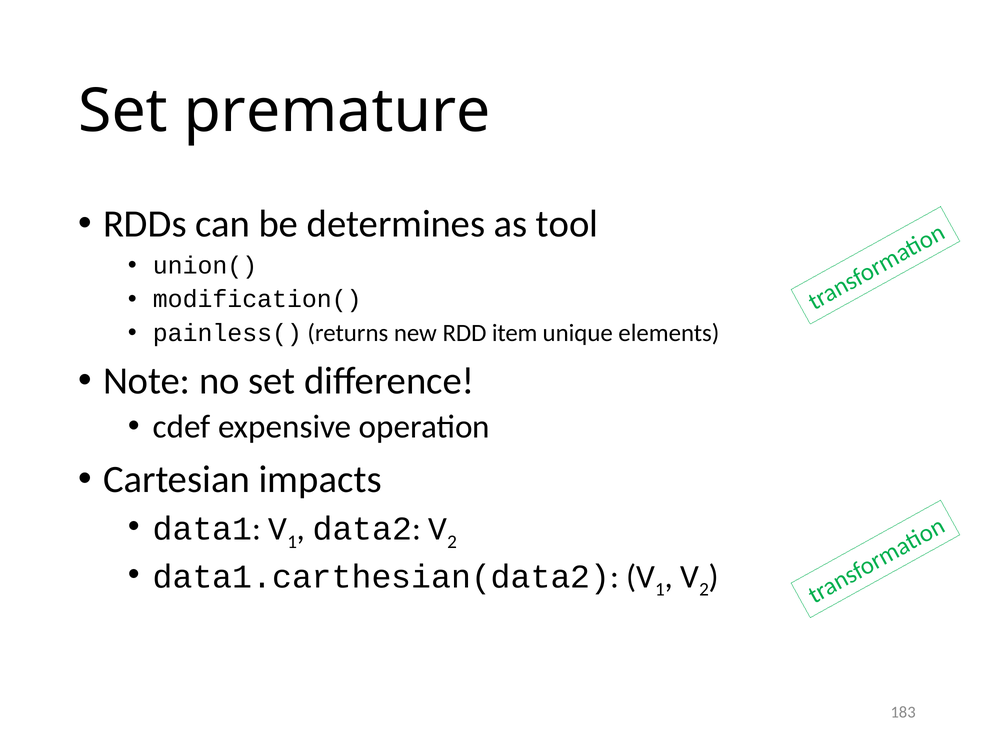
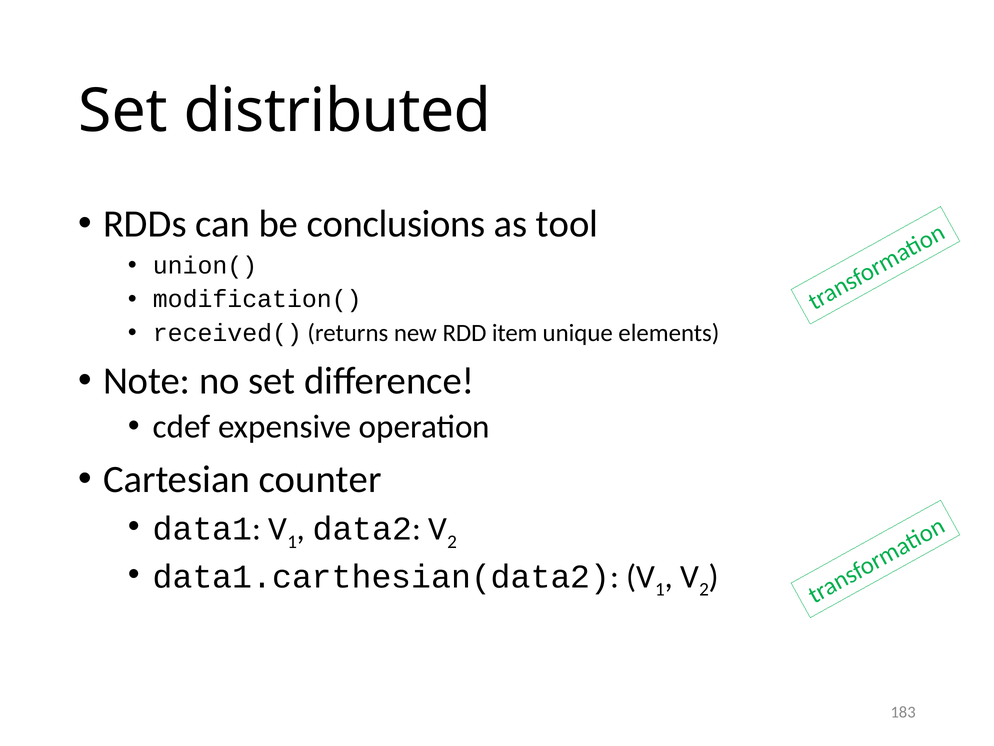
premature: premature -> distributed (337, 111)
determines: determines -> conclusions (396, 224)
painless(: painless( -> received( (227, 333)
impacts: impacts -> counter (320, 479)
